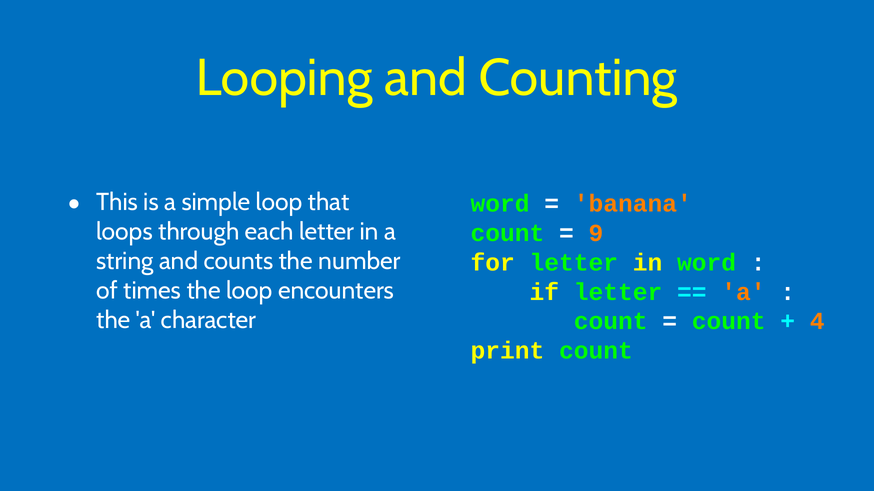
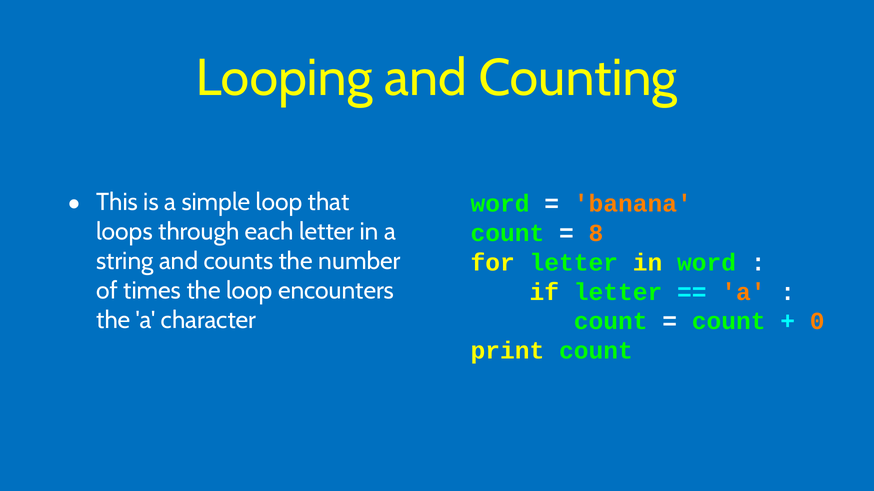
9: 9 -> 8 (596, 233)
4: 4 -> 0 (817, 322)
